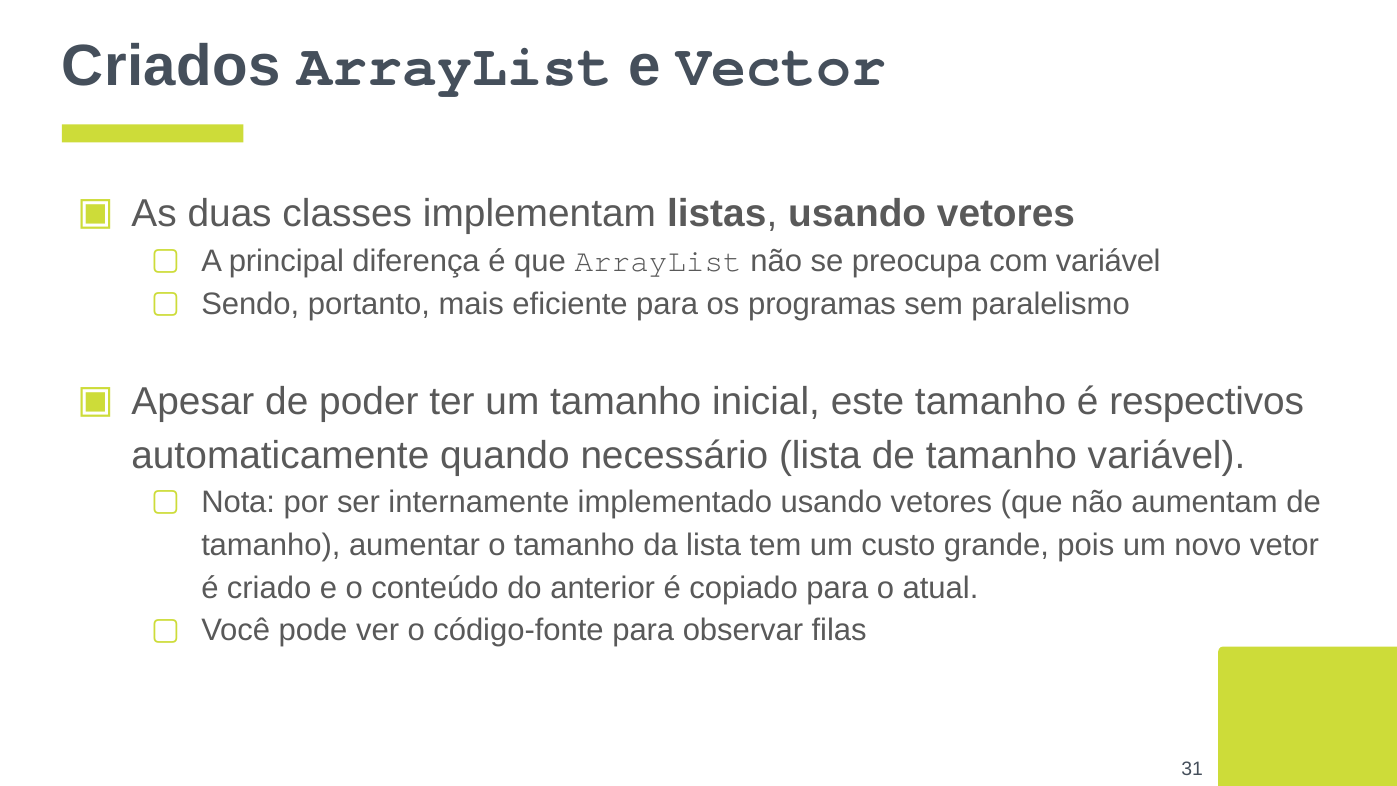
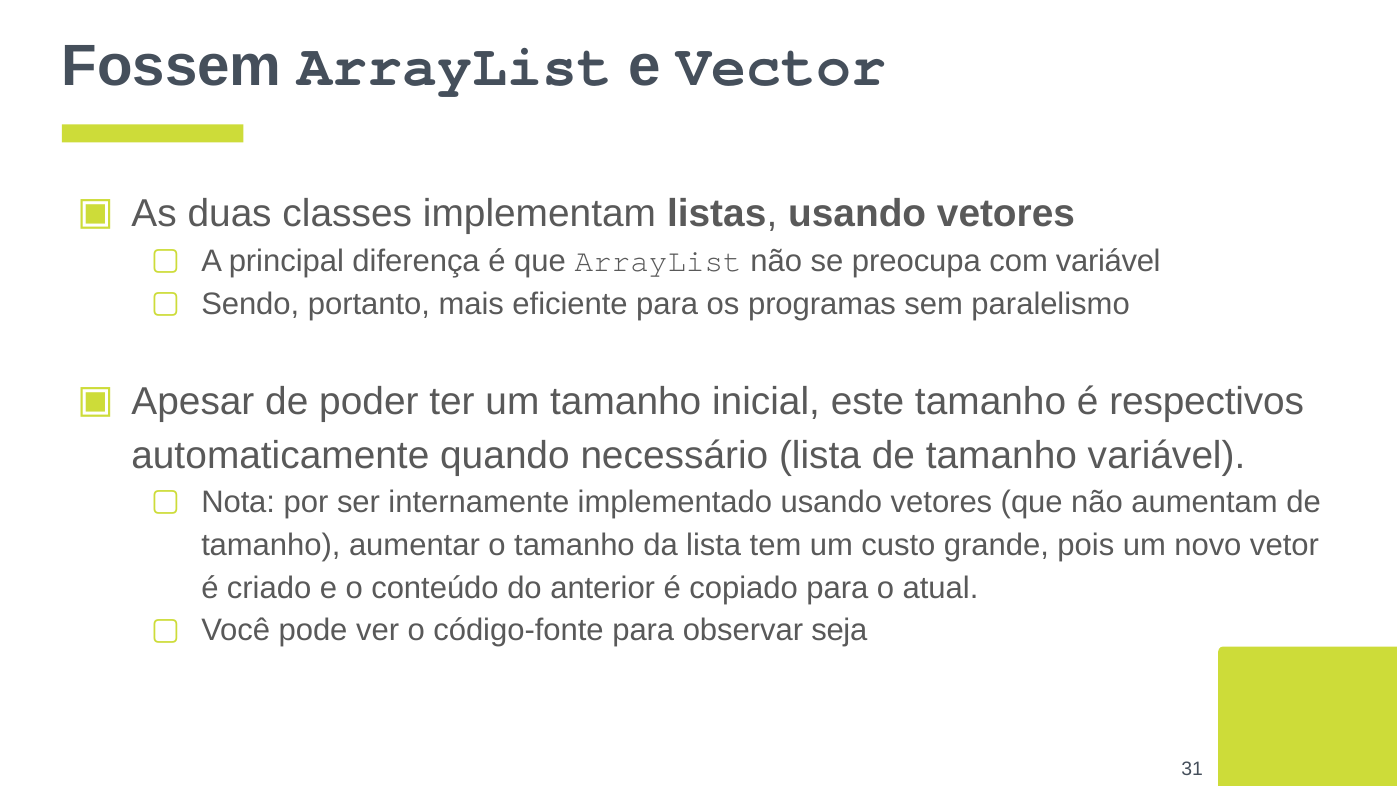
Criados: Criados -> Fossem (172, 66)
filas: filas -> seja (839, 631)
